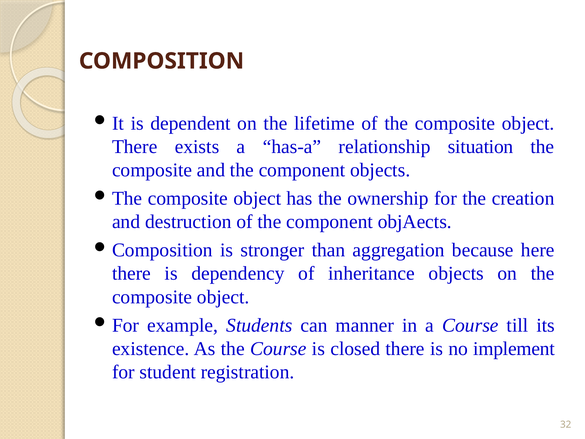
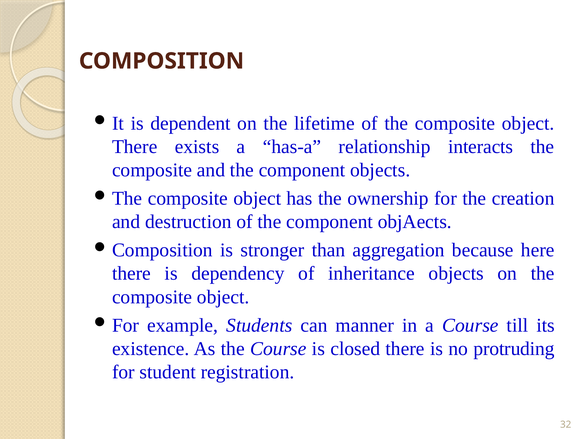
situation: situation -> interacts (481, 147)
implement: implement -> protruding (514, 348)
